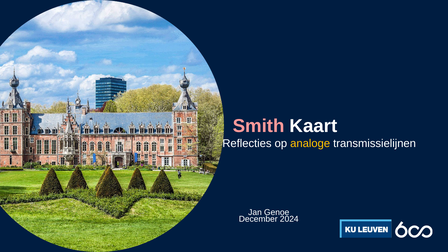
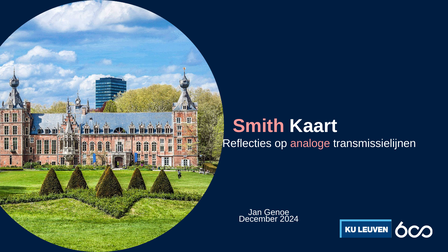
analoge colour: yellow -> pink (310, 144)
